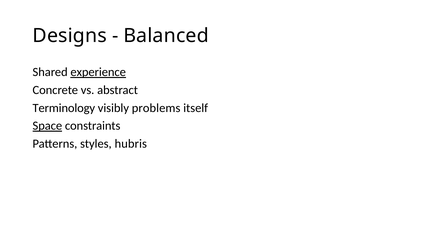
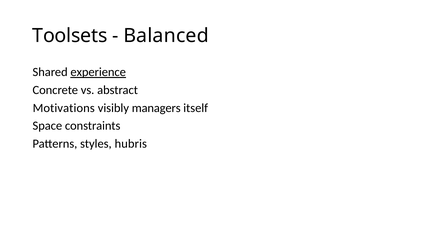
Designs: Designs -> Toolsets (70, 36)
Terminology: Terminology -> Motivations (64, 108)
problems: problems -> managers (156, 108)
Space underline: present -> none (47, 126)
